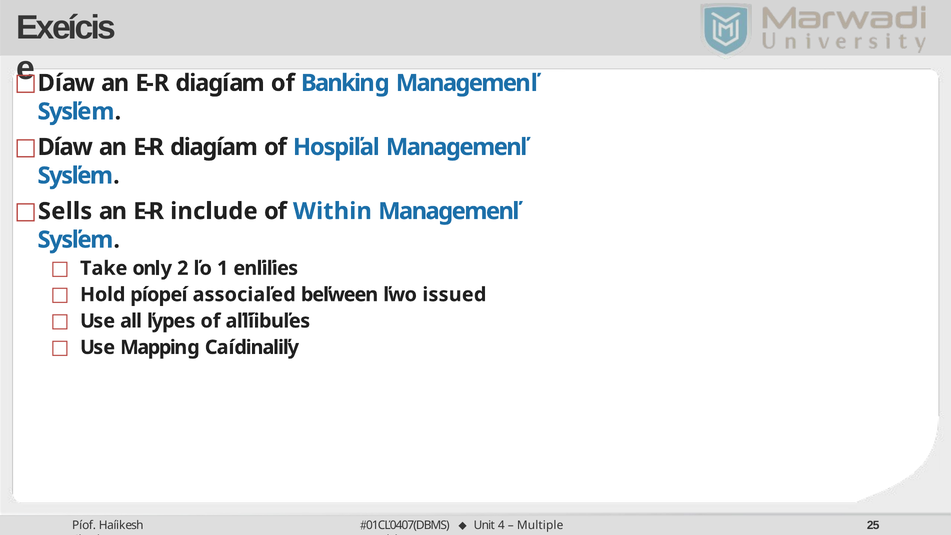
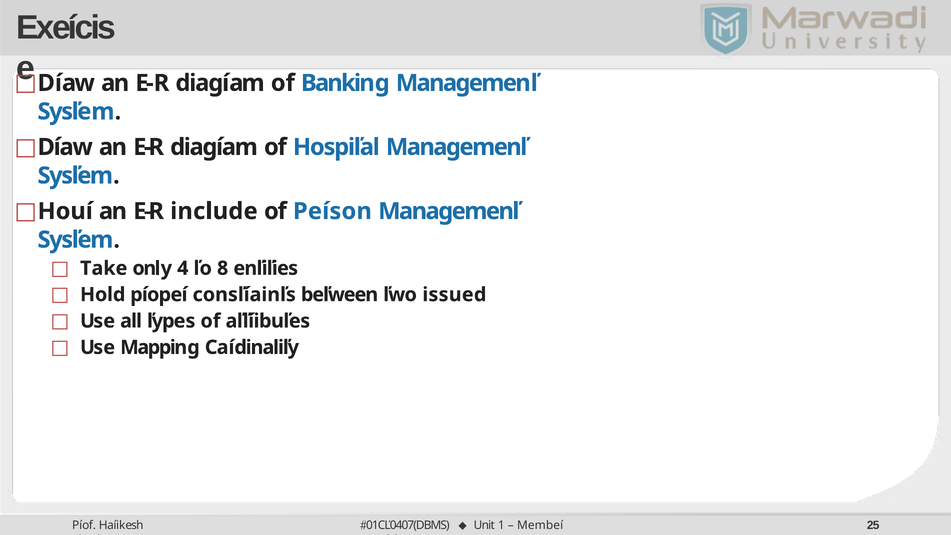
Sells: Sells -> Houí (65, 211)
Within: Within -> Peíson (332, 211)
2: 2 -> 4 (183, 268)
1: 1 -> 8 (223, 268)
associaľed: associaľed -> consľíainľs (244, 295)
4: 4 -> 1 (501, 525)
Multiple: Multiple -> Membeí (540, 525)
